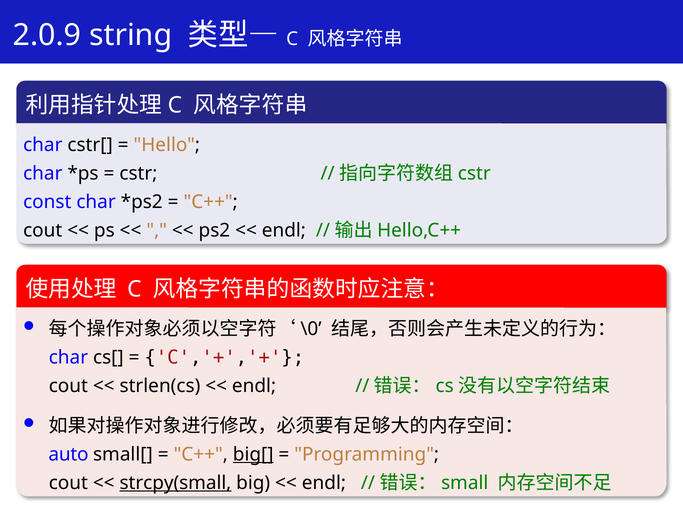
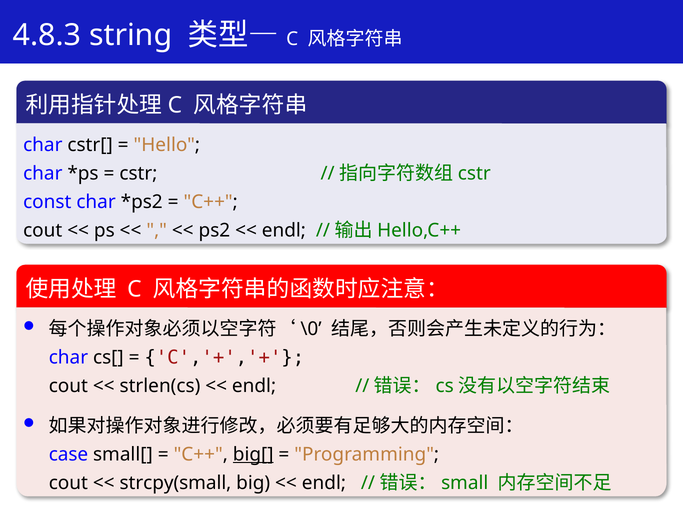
2.0.9: 2.0.9 -> 4.8.3 (47, 35)
auto: auto -> case (68, 454)
strcpy(small underline: present -> none (175, 482)
